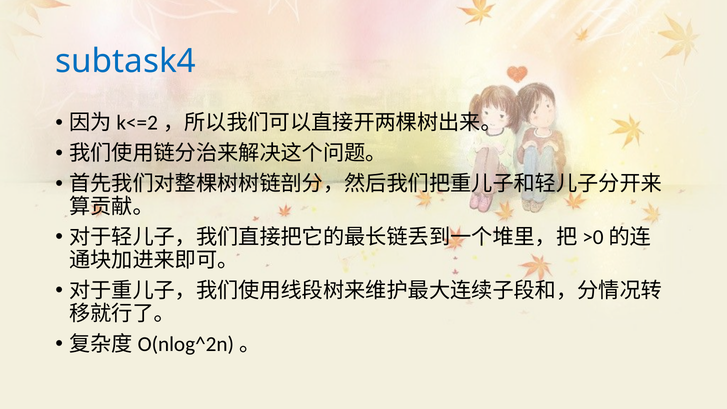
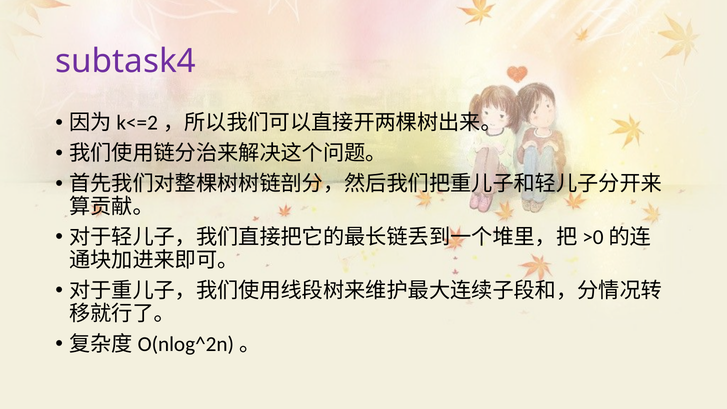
subtask4 colour: blue -> purple (126, 61)
